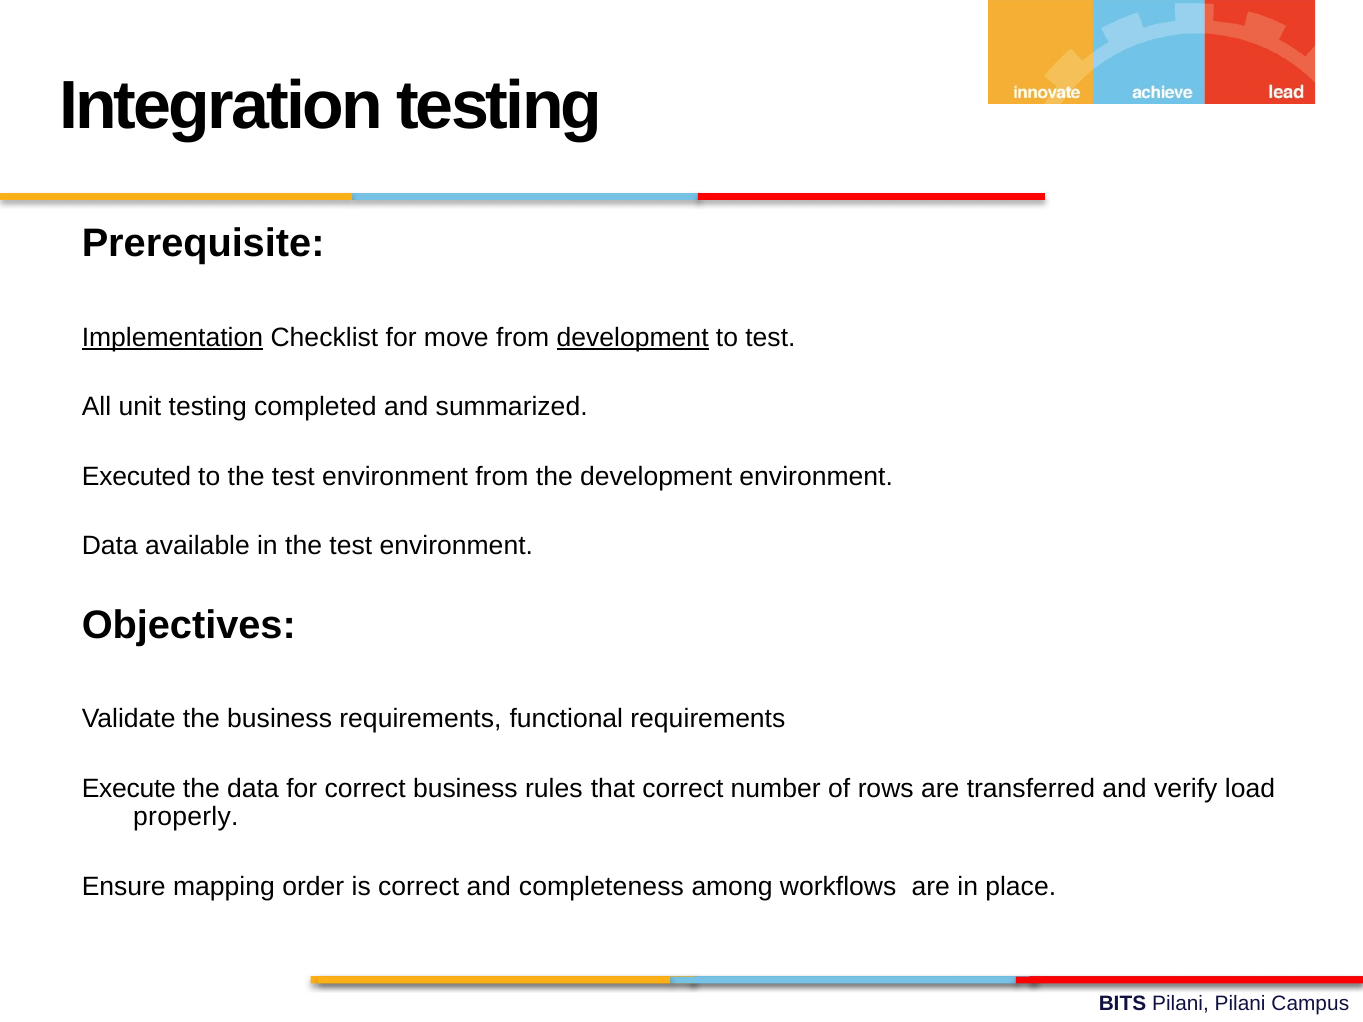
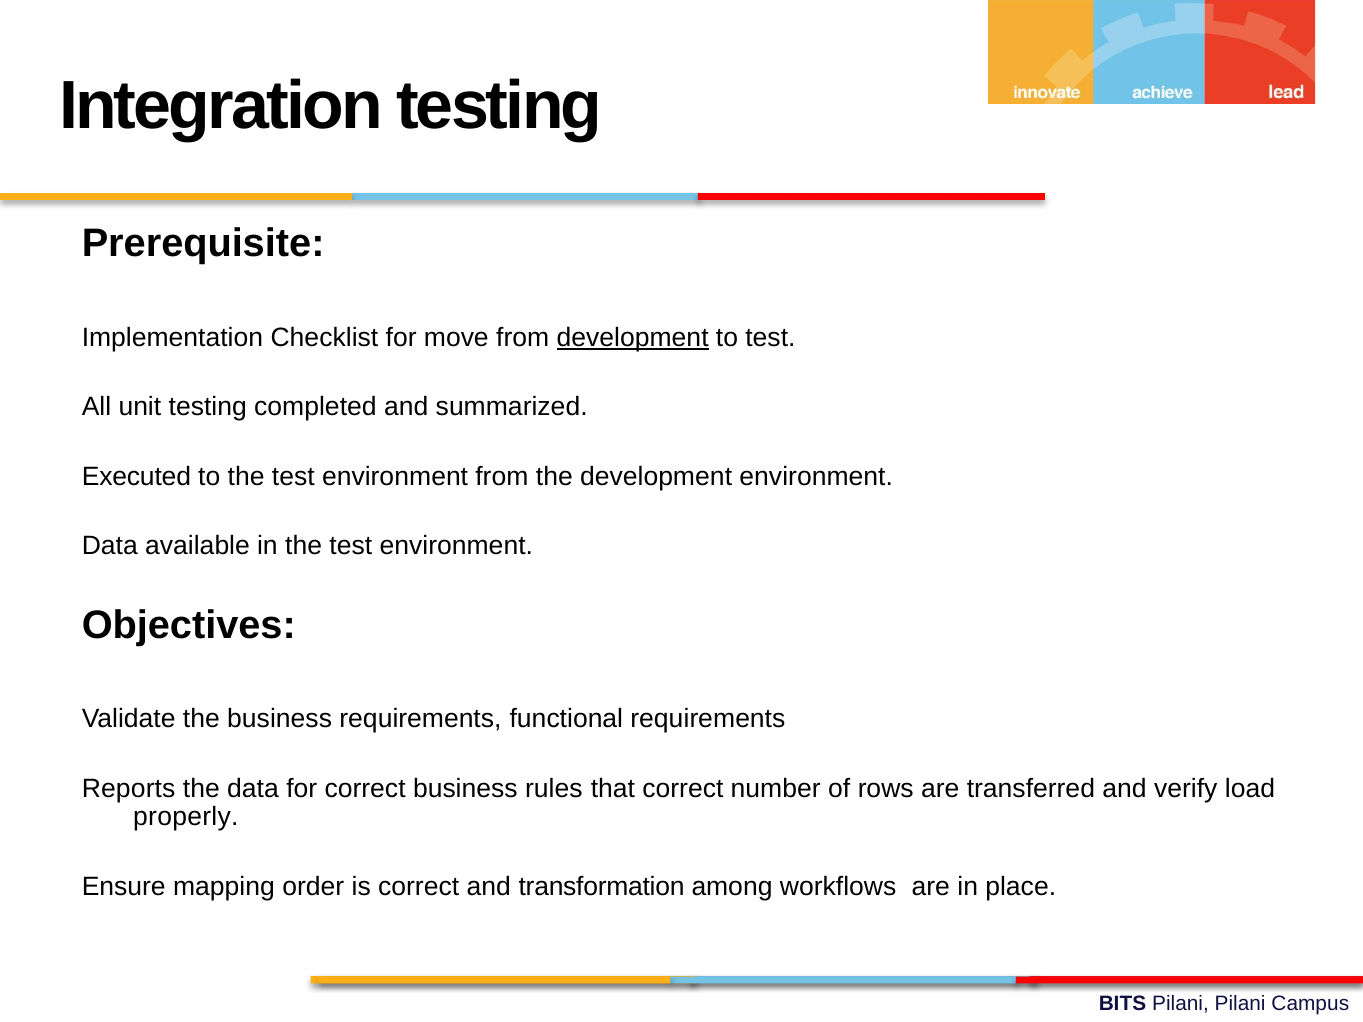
Implementation underline: present -> none (172, 338)
Execute: Execute -> Reports (129, 789)
completeness: completeness -> transformation (602, 887)
